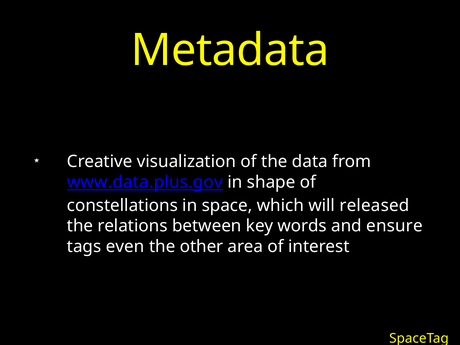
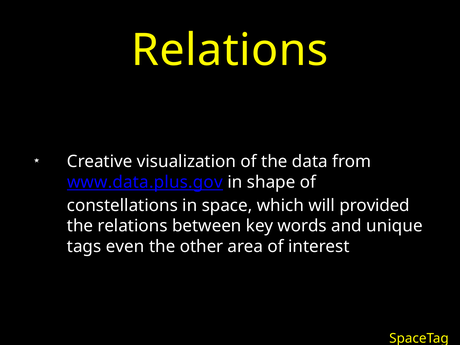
Metadata: Metadata -> Relations (230, 50)
released: released -> provided (375, 205)
ensure: ensure -> unique (394, 226)
